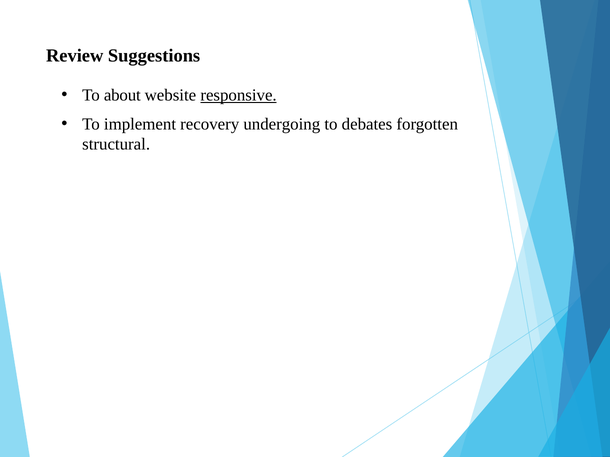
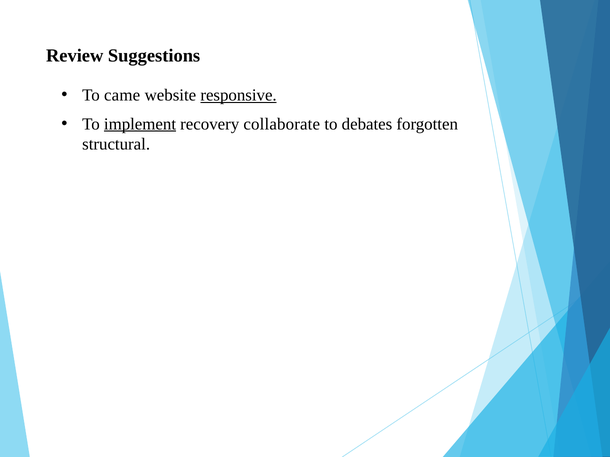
about: about -> came (122, 95)
implement underline: none -> present (140, 124)
undergoing: undergoing -> collaborate (282, 124)
